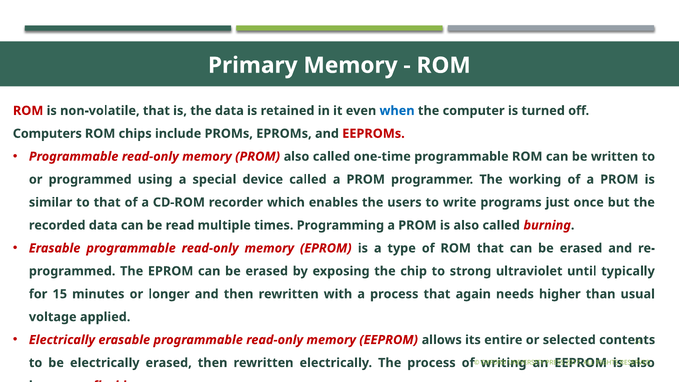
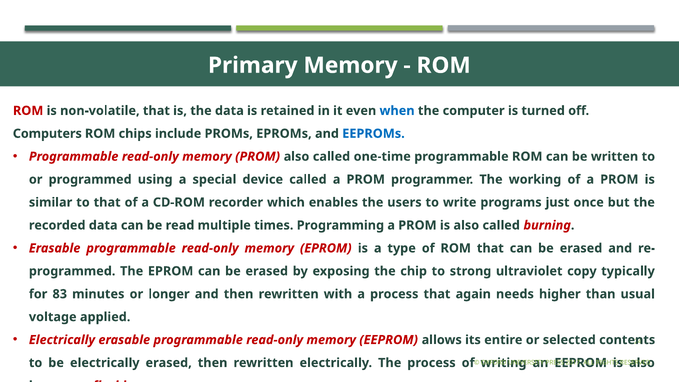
EEPROMs colour: red -> blue (373, 134)
until: until -> copy (582, 271)
15: 15 -> 83 (60, 294)
